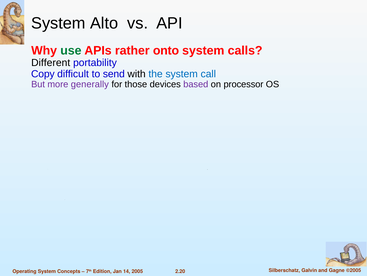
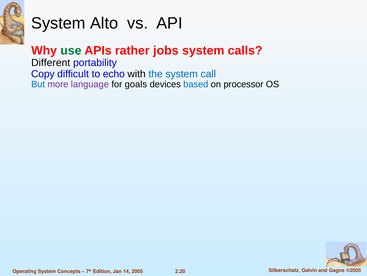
onto: onto -> jobs (166, 51)
send: send -> echo (114, 74)
But colour: purple -> blue (38, 84)
generally: generally -> language (90, 84)
those: those -> goals (136, 84)
based colour: purple -> blue (196, 84)
